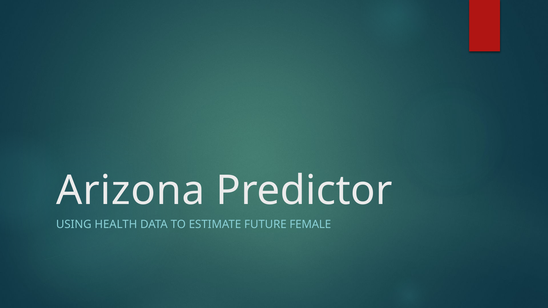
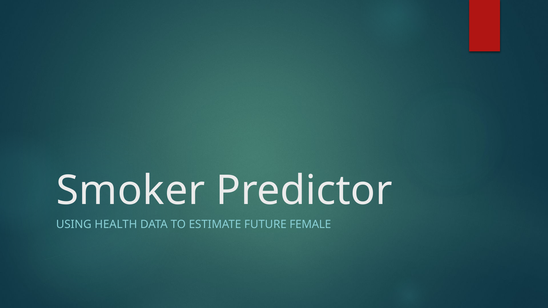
Arizona: Arizona -> Smoker (131, 191)
